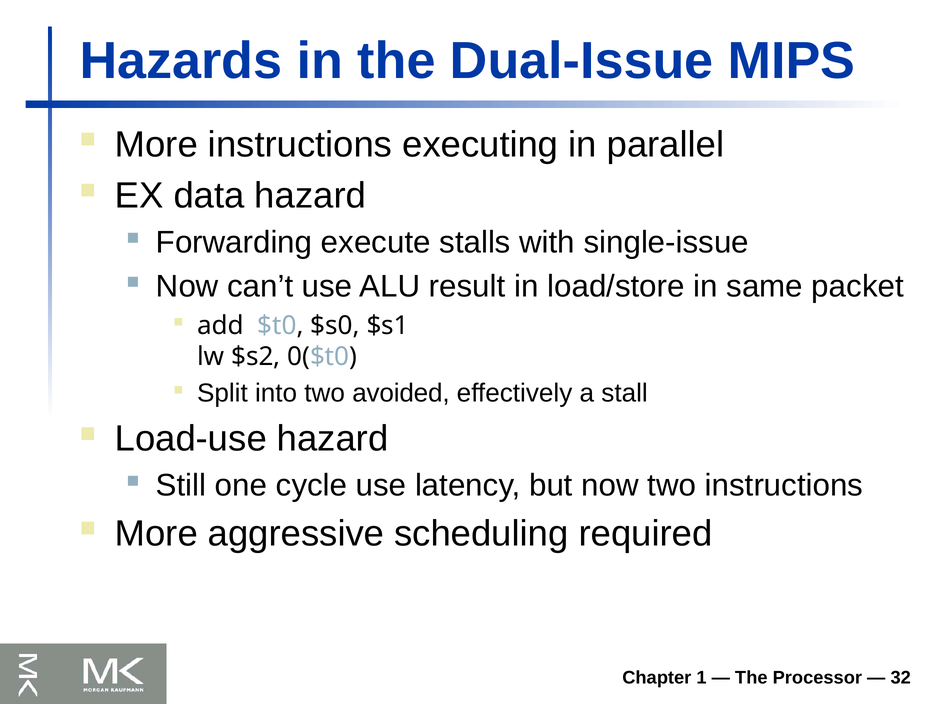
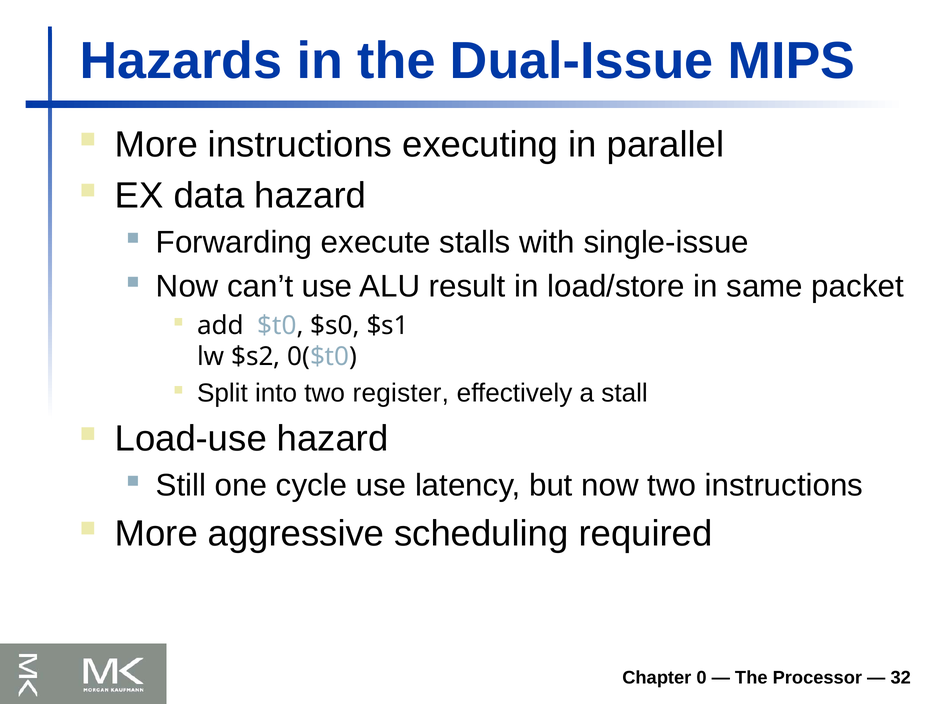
avoided: avoided -> register (401, 393)
1: 1 -> 0 (701, 678)
